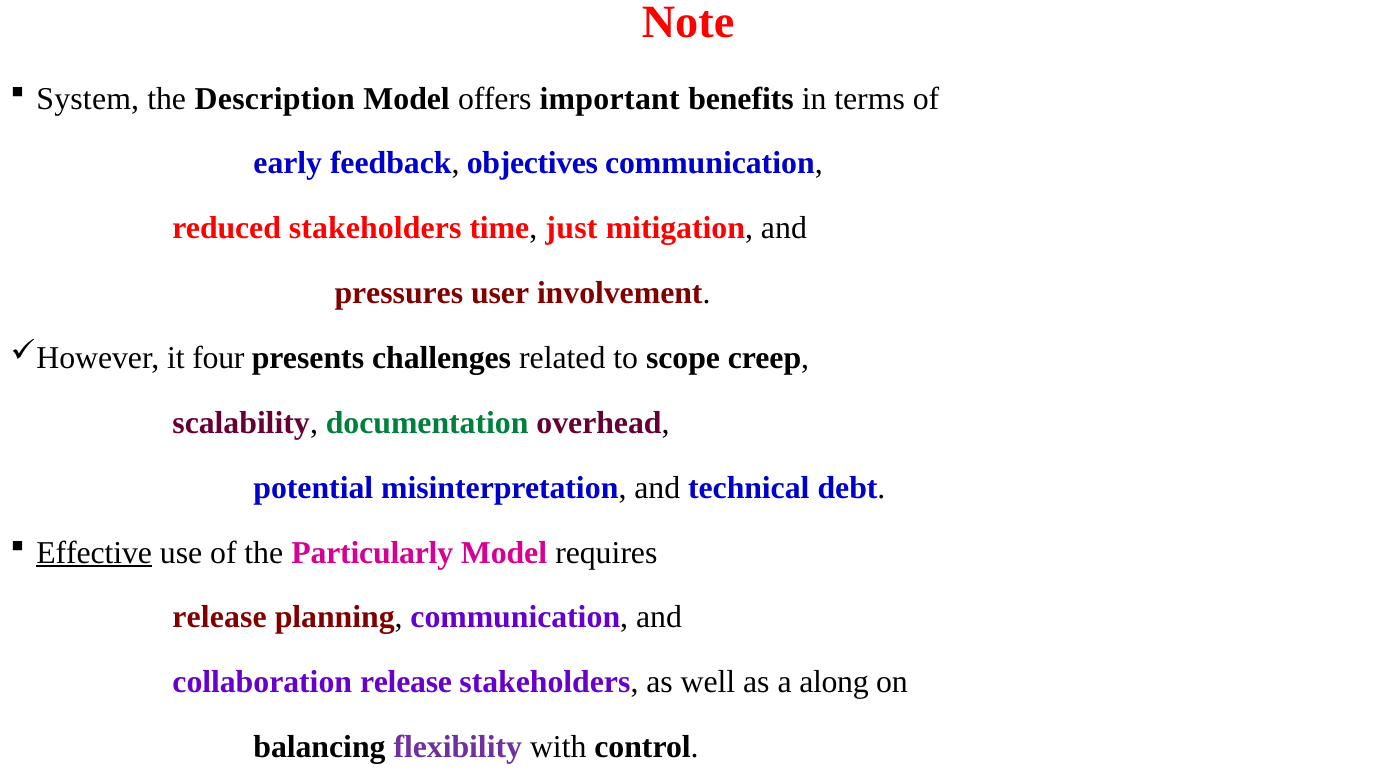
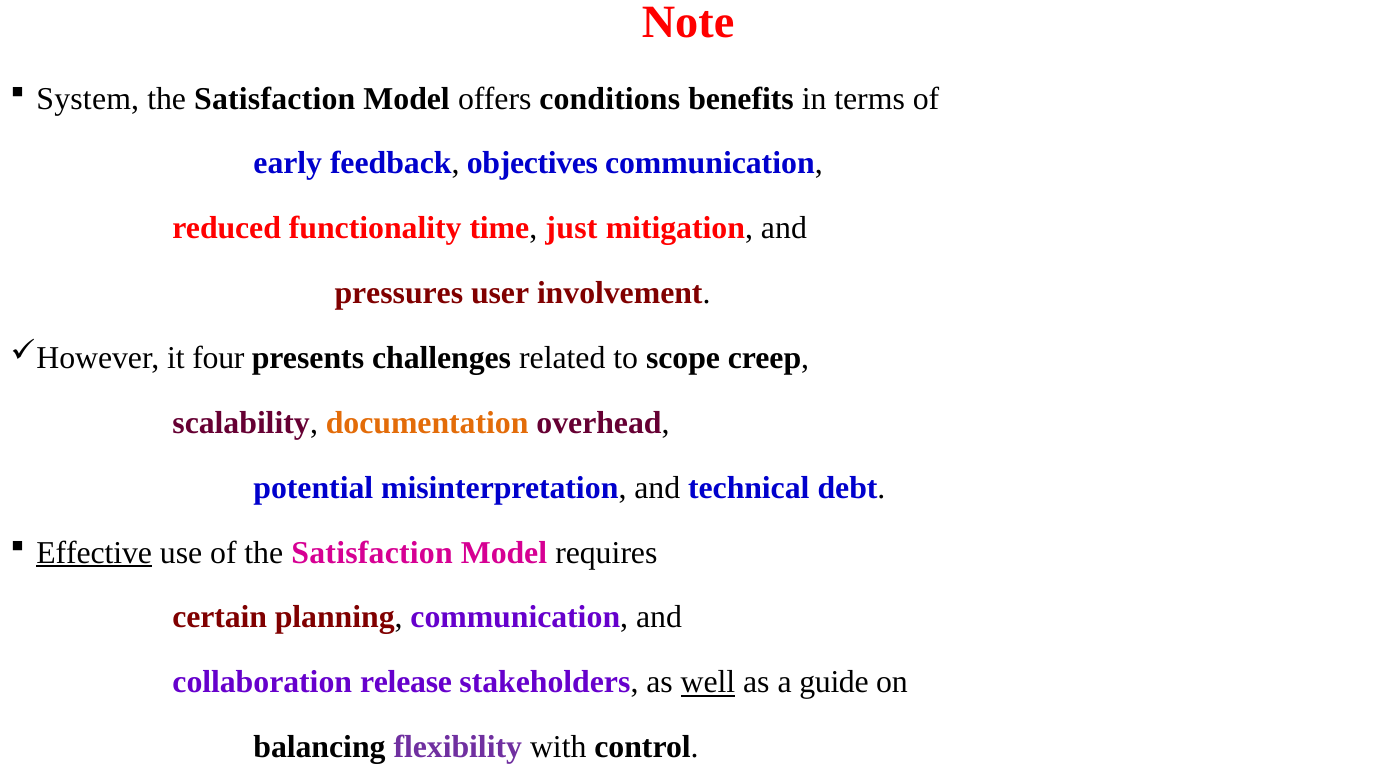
Description: Description -> Satisfaction (275, 99)
important: important -> conditions (610, 99)
reduced stakeholders: stakeholders -> functionality (375, 228)
documentation colour: green -> orange (427, 423)
of the Particularly: Particularly -> Satisfaction (372, 552)
release: release -> certain (220, 617)
well underline: none -> present (708, 682)
along: along -> guide (834, 682)
